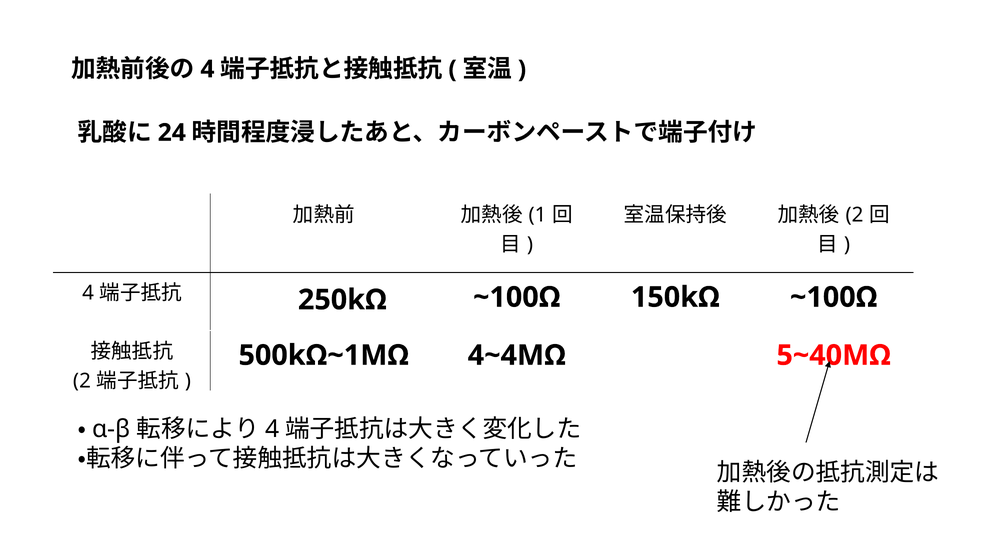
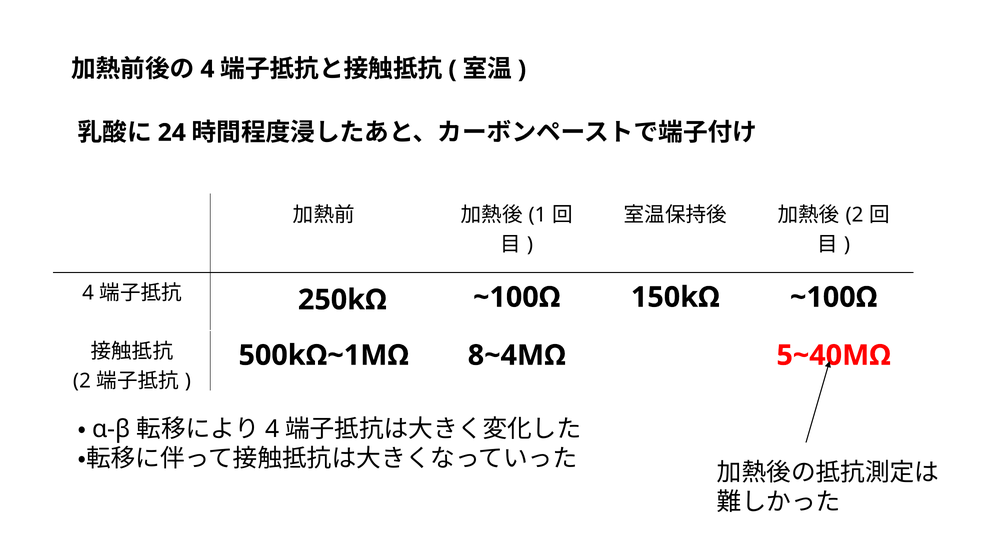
4~4MΩ: 4~4MΩ -> 8~4MΩ (517, 355)
